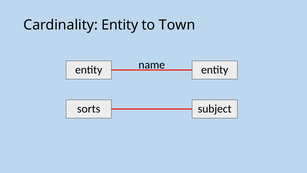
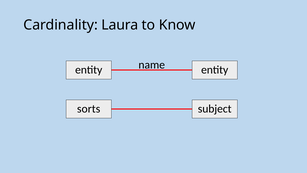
Cardinality Entity: Entity -> Laura (120, 25)
Town: Town -> Know (177, 25)
